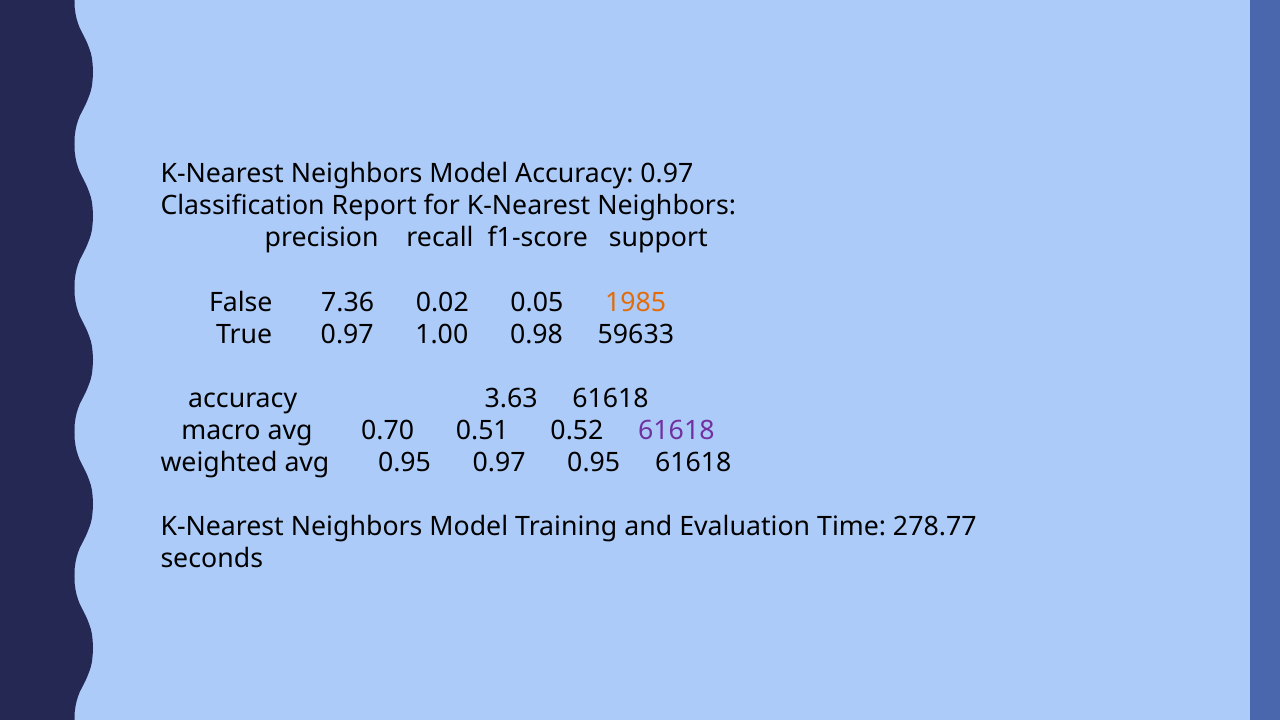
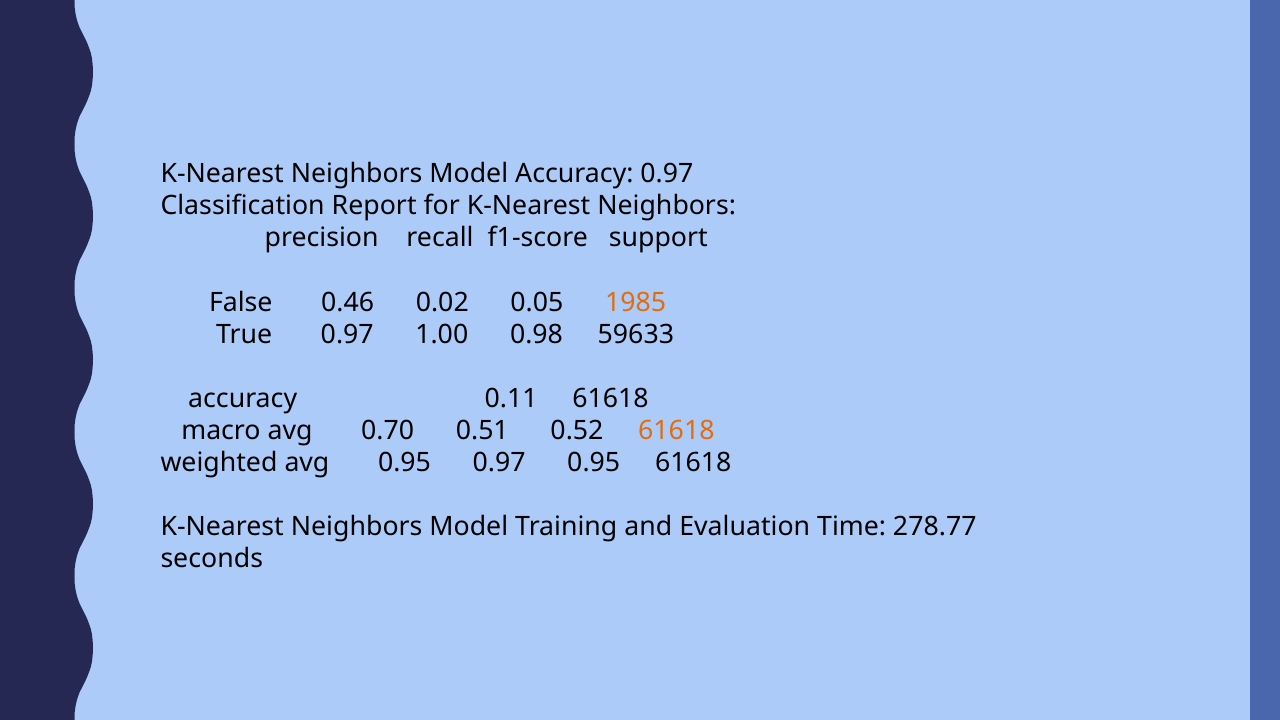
7.36: 7.36 -> 0.46 (348, 302)
3.63: 3.63 -> 0.11 (511, 398)
61618 colour: purple -> orange (676, 430)
